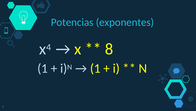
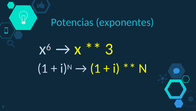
4: 4 -> 6 (49, 47)
8: 8 -> 3 (109, 49)
